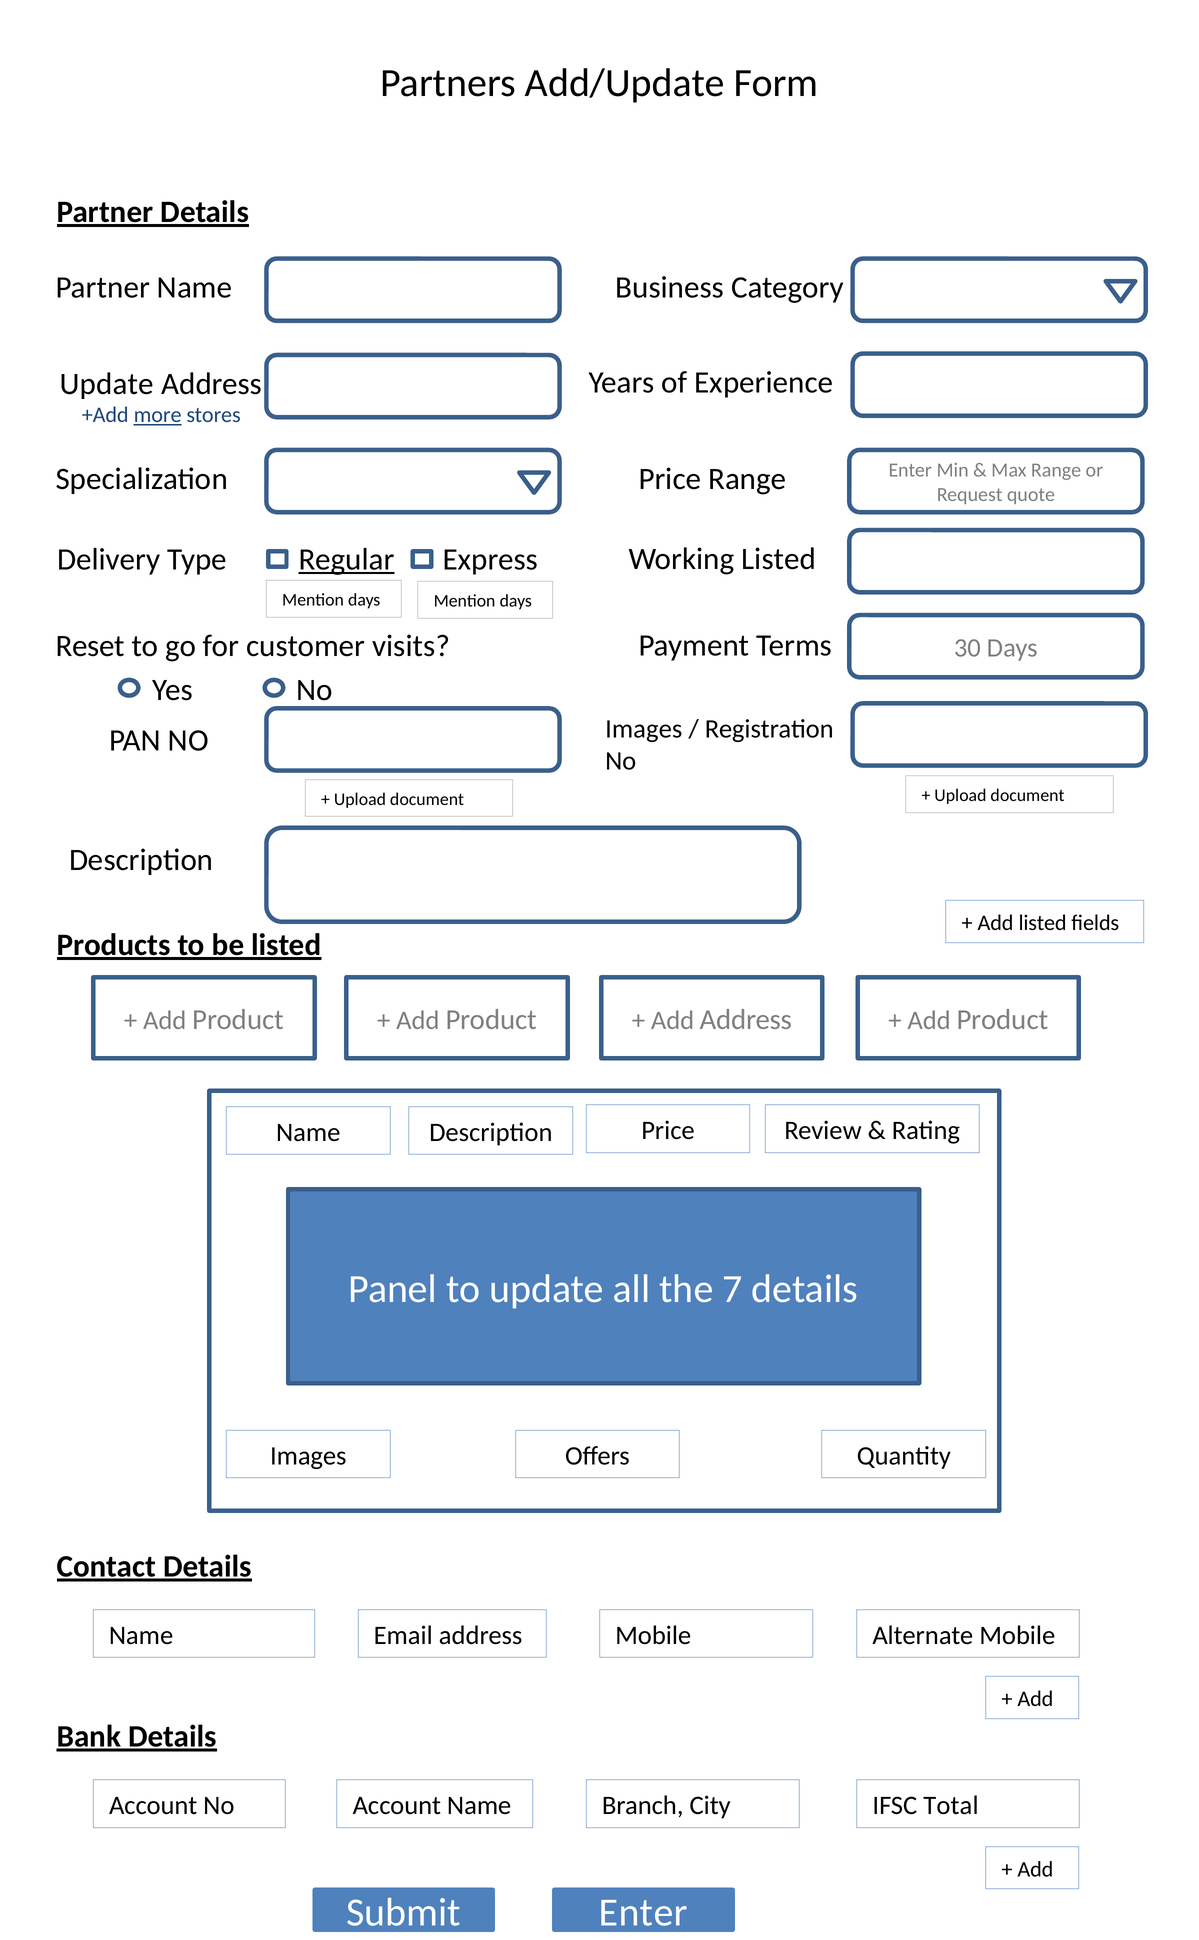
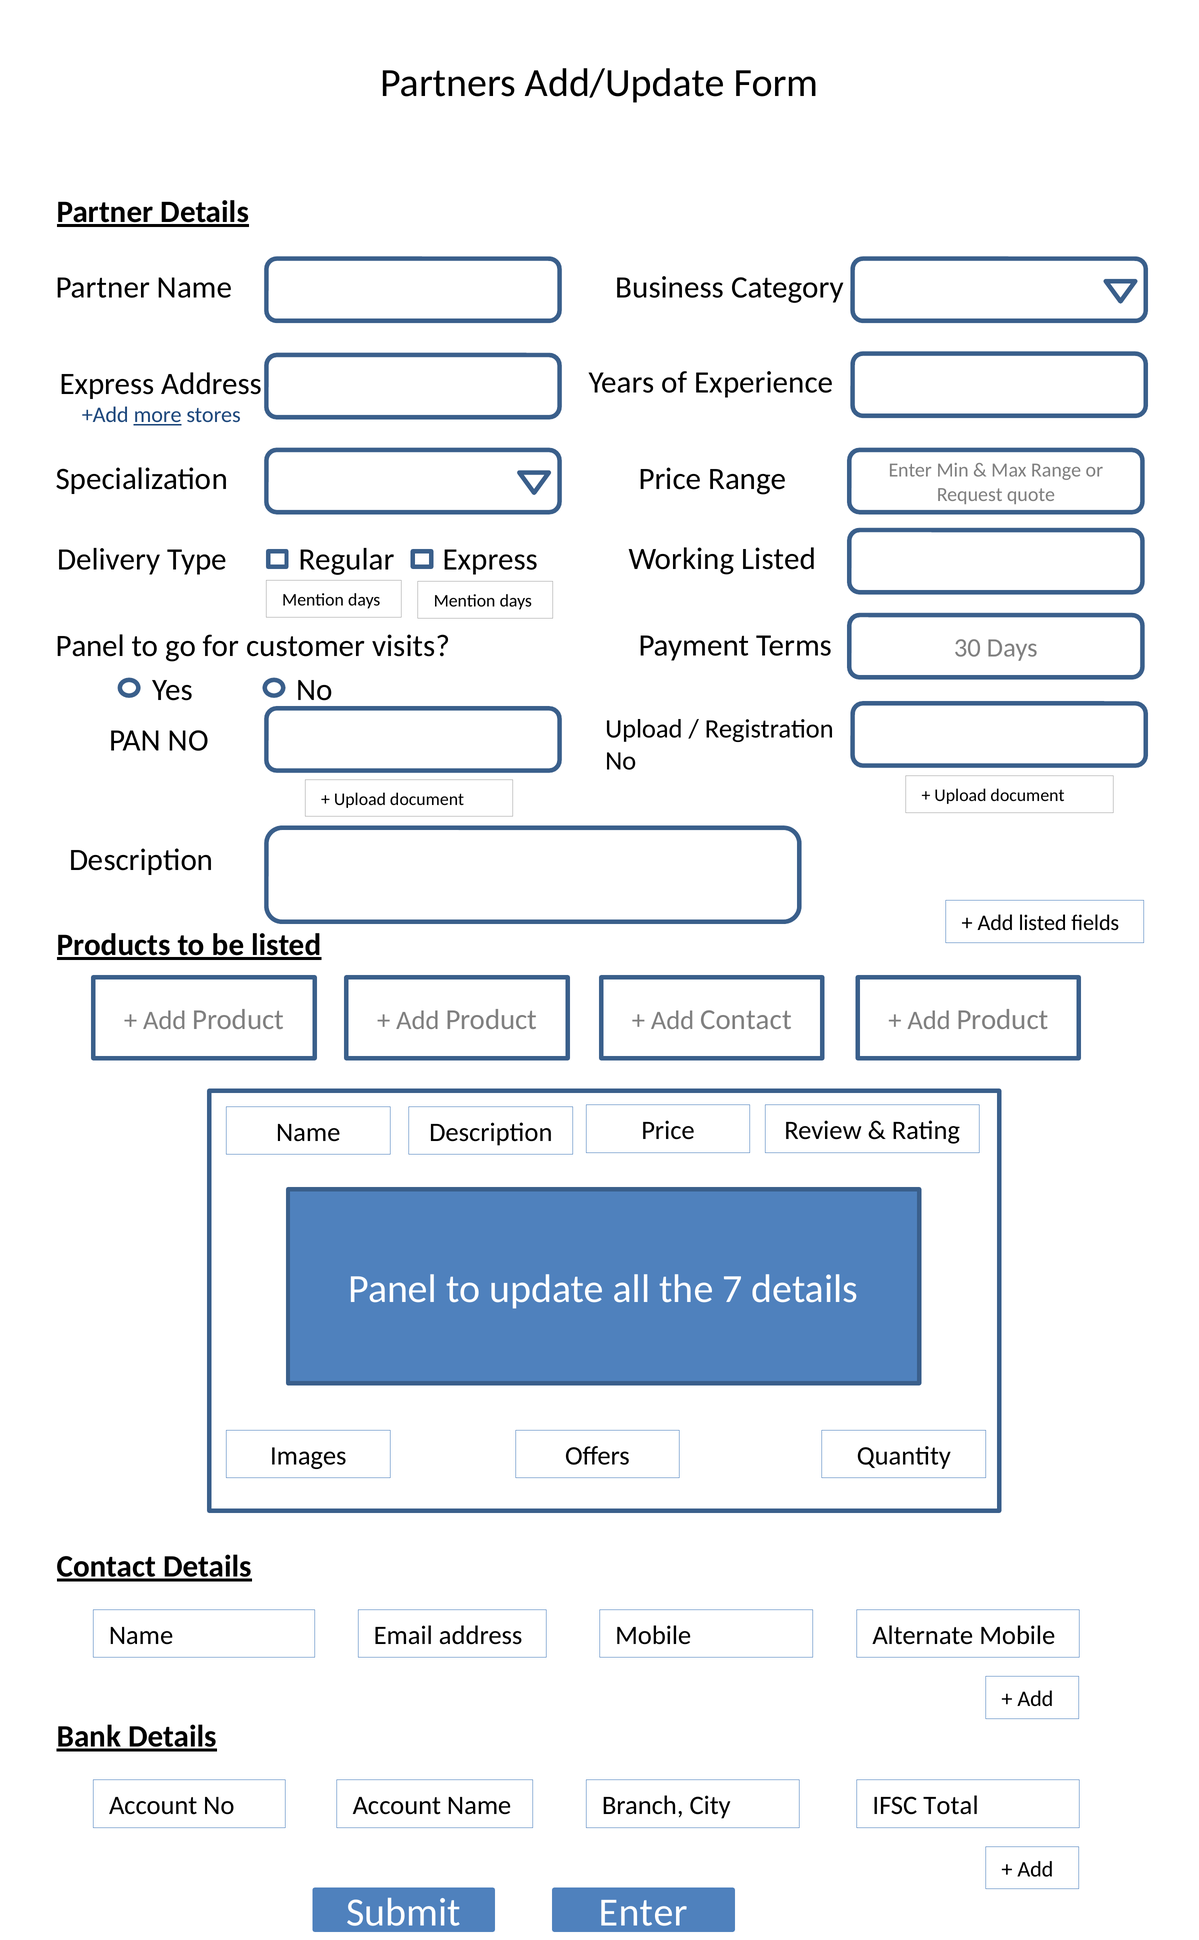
Update: Update -> Express (107, 384)
Regular underline: present -> none (346, 559)
Reset: Reset -> Panel (90, 646)
NO Images: Images -> Upload (644, 729)
Add Address: Address -> Contact (746, 1019)
